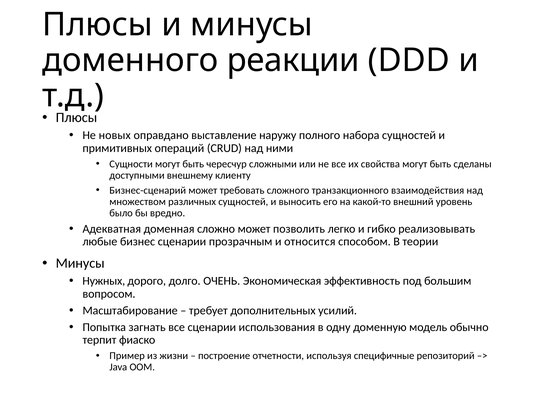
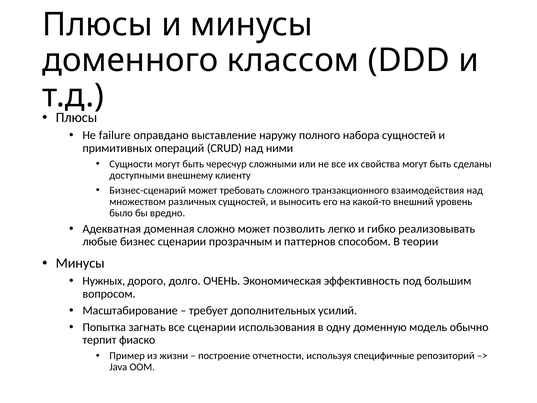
реакции: реакции -> классом (293, 60)
новых: новых -> failure (115, 135)
относится: относится -> паттернов (310, 242)
